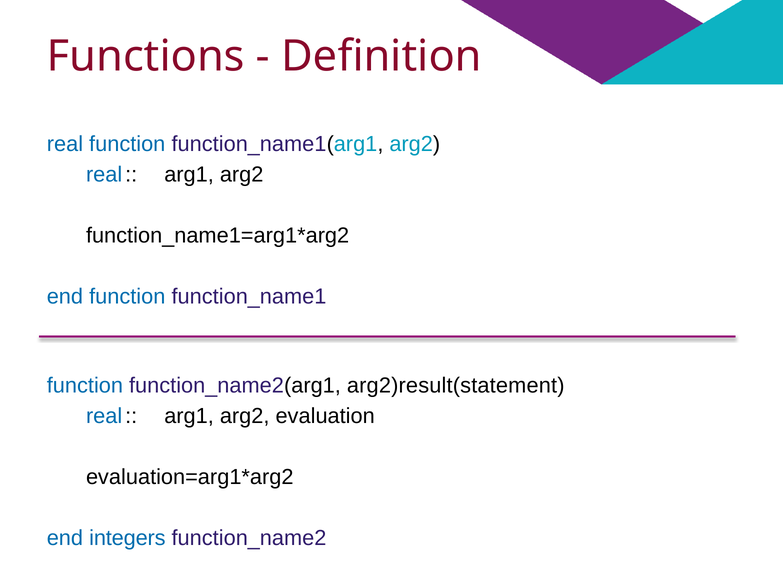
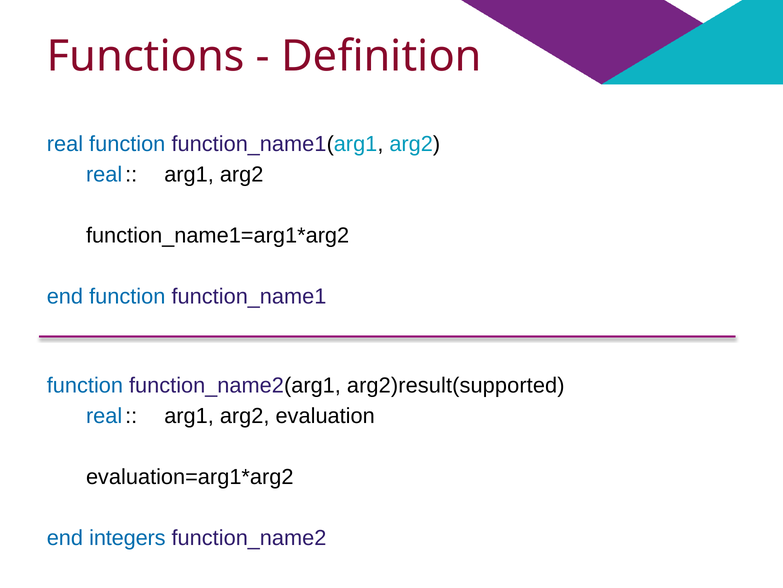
arg2)result(statement: arg2)result(statement -> arg2)result(supported (456, 385)
